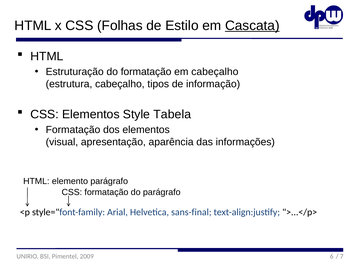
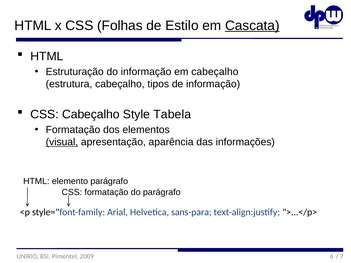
do formatação: formatação -> informação (146, 72)
CSS Elementos: Elementos -> Cabeçalho (91, 115)
visual underline: none -> present (62, 142)
sans-final: sans-final -> sans-para (191, 212)
